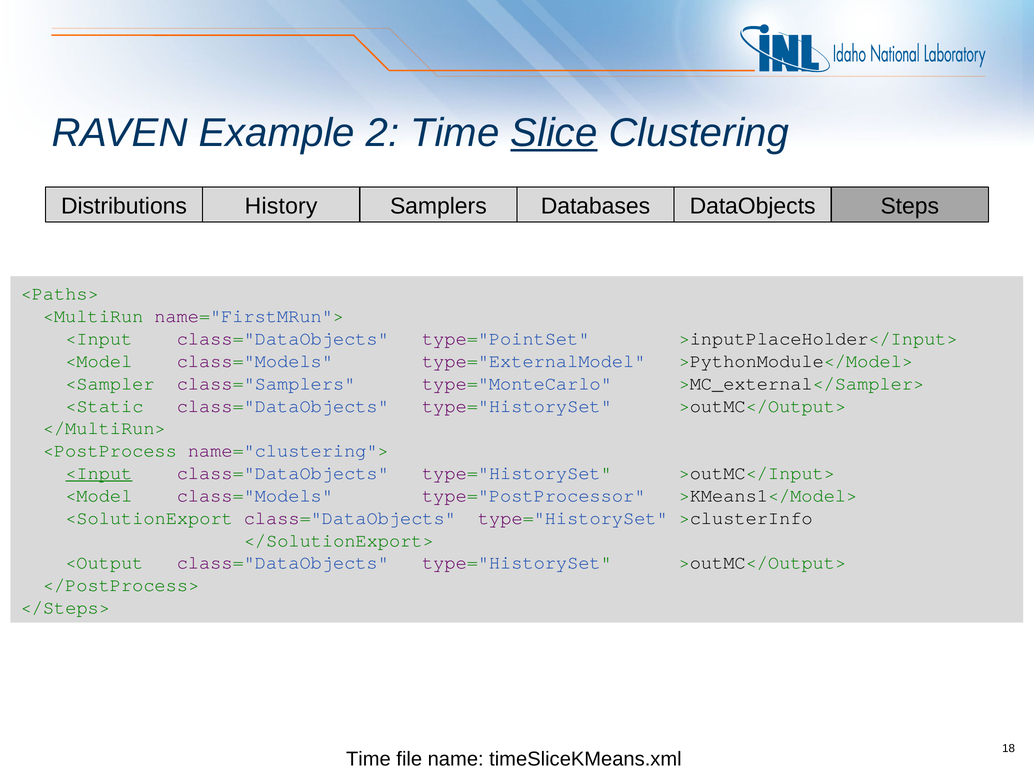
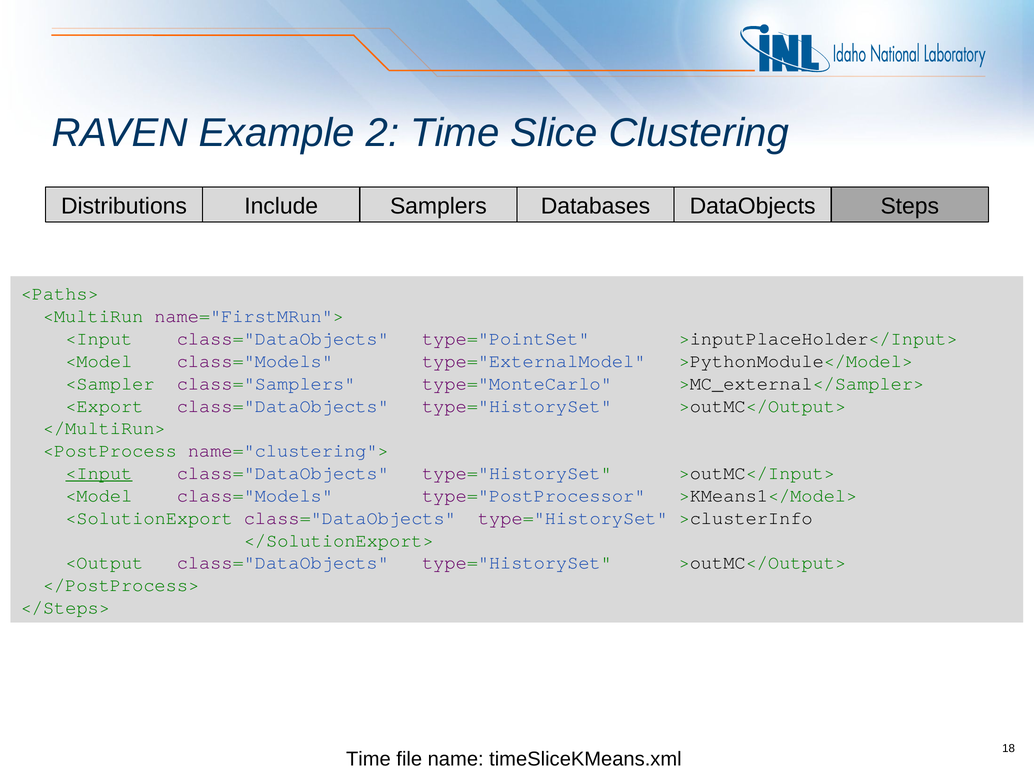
Slice underline: present -> none (554, 133)
History: History -> Include (281, 206)
<Static: <Static -> <Export (104, 406)
